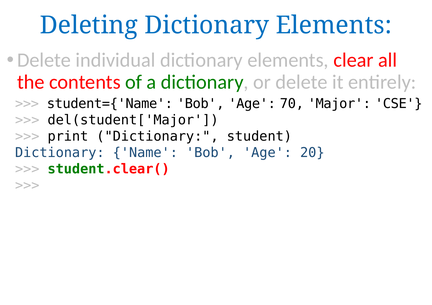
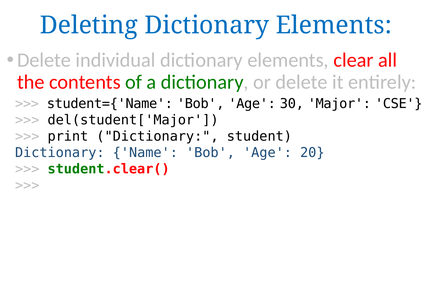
70: 70 -> 30 (292, 104)
